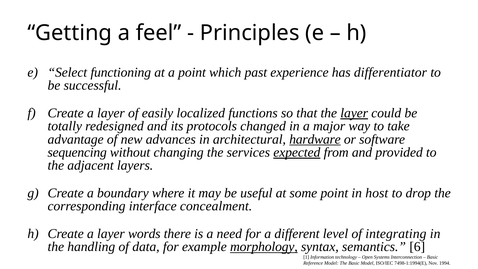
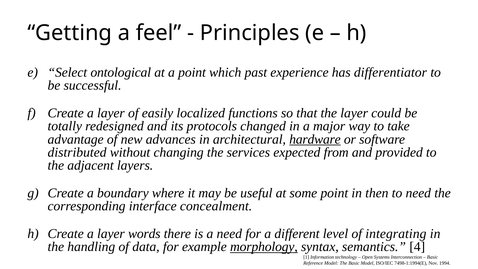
functioning: functioning -> ontological (121, 72)
layer underline: present -> none (354, 113)
sequencing: sequencing -> distributed (77, 152)
expected underline: present -> none (297, 152)
host: host -> then (377, 193)
to drop: drop -> need (418, 193)
6: 6 -> 4 (417, 247)
